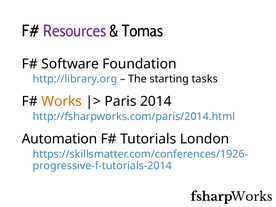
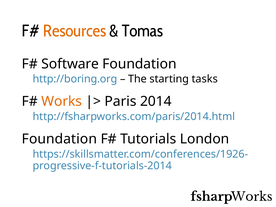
Resources colour: purple -> orange (75, 31)
http://library.org: http://library.org -> http://boring.org (75, 79)
Automation: Automation -> Foundation (59, 139)
